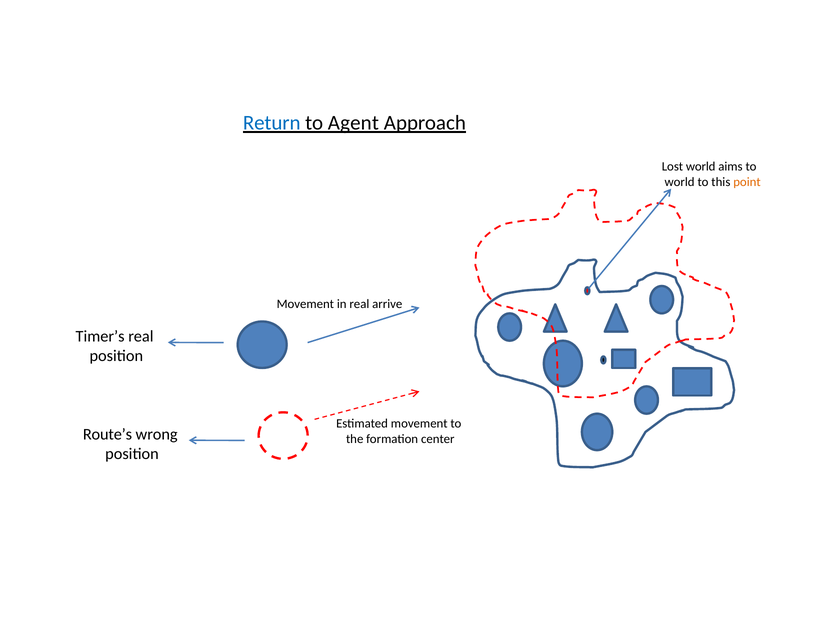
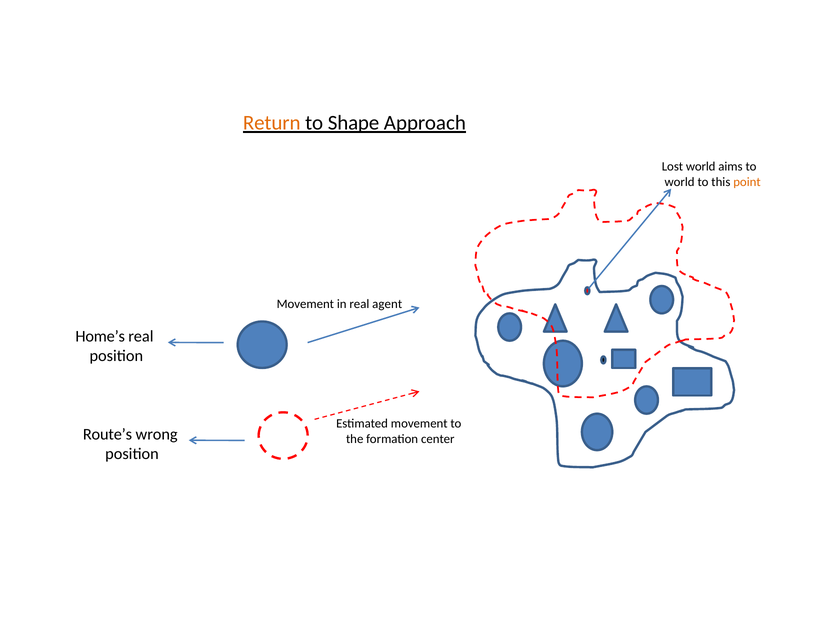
Return colour: blue -> orange (272, 123)
Agent: Agent -> Shape (354, 123)
arrive: arrive -> agent (387, 304)
Timer’s: Timer’s -> Home’s (100, 337)
